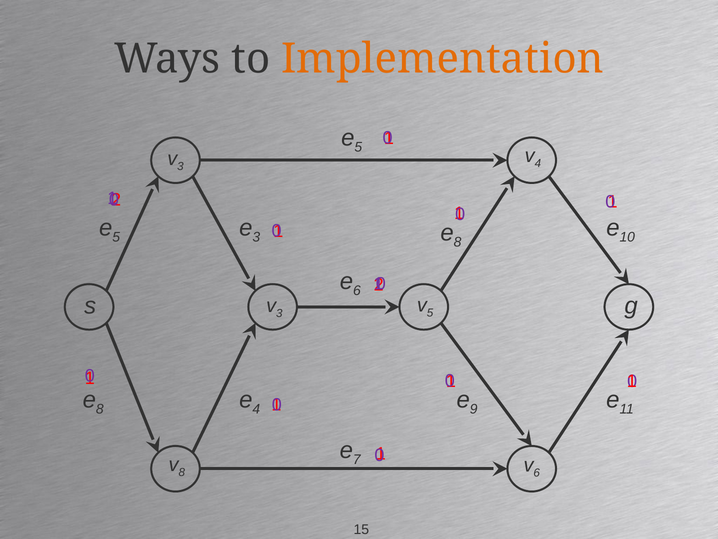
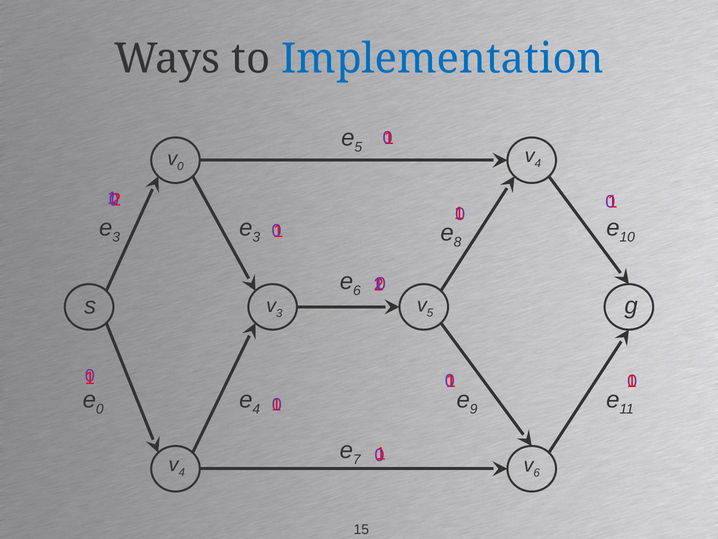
Implementation colour: orange -> blue (442, 59)
3: 3 -> 0 (180, 166)
5: 5 -> 3 (116, 237)
8: 8 -> 0 (100, 409)
8: 8 -> 4 (182, 472)
